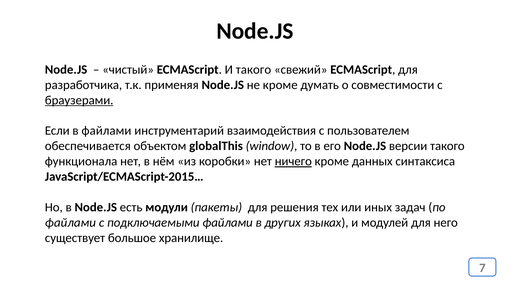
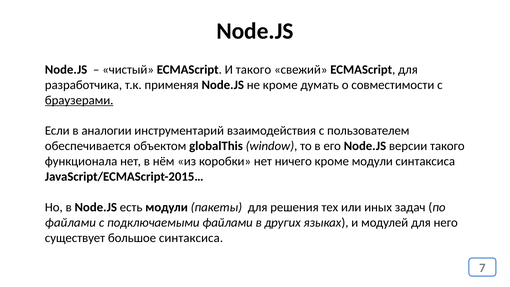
в файлами: файлами -> аналогии (107, 131)
ничего underline: present -> none (293, 161)
кроме данных: данных -> модули (372, 161)
большое хранилище: хранилище -> синтаксиса (191, 238)
